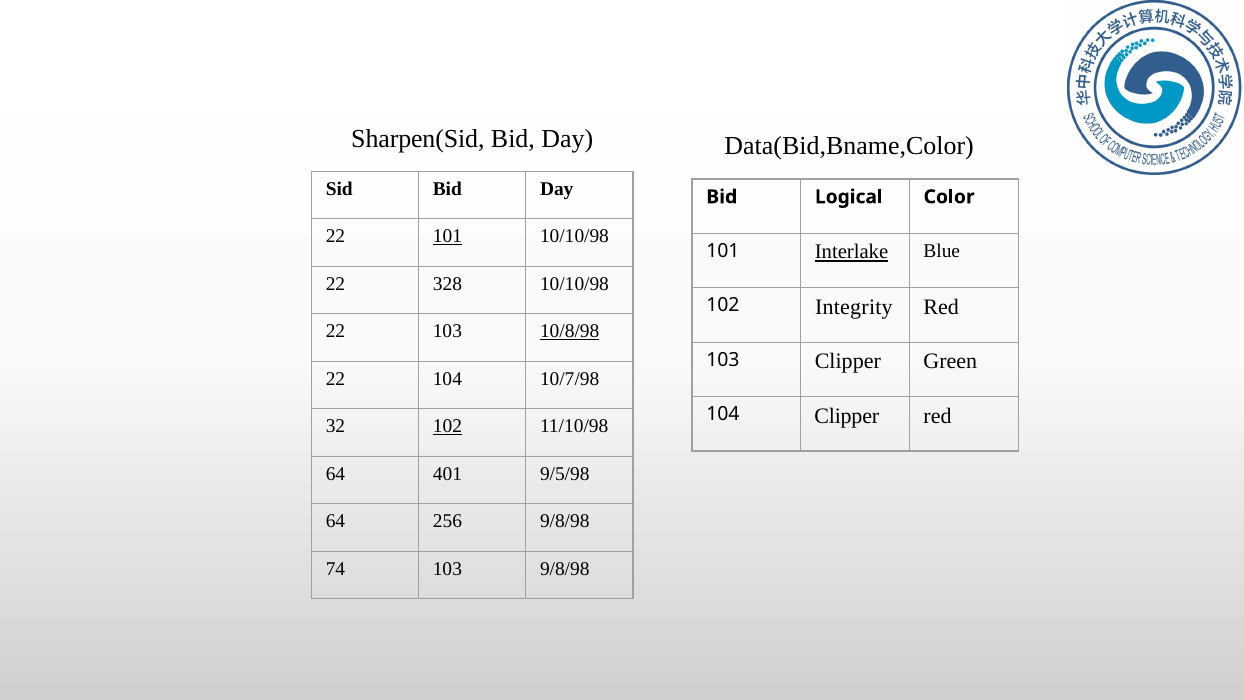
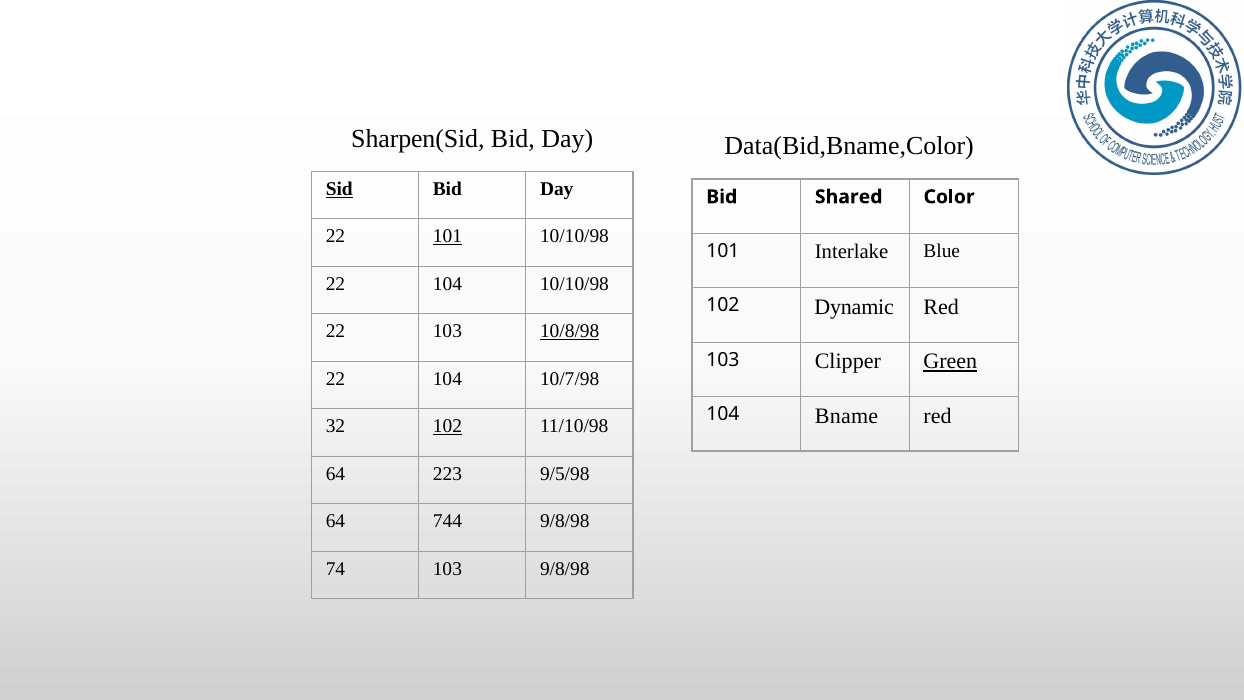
Sid underline: none -> present (339, 189)
Logical: Logical -> Shared (849, 197)
Interlake underline: present -> none (852, 252)
328: 328 -> 104 (447, 284)
Integrity: Integrity -> Dynamic (854, 307)
Green underline: none -> present (950, 361)
104 Clipper: Clipper -> Bname (847, 416)
401: 401 -> 223 (447, 474)
256: 256 -> 744 (447, 521)
